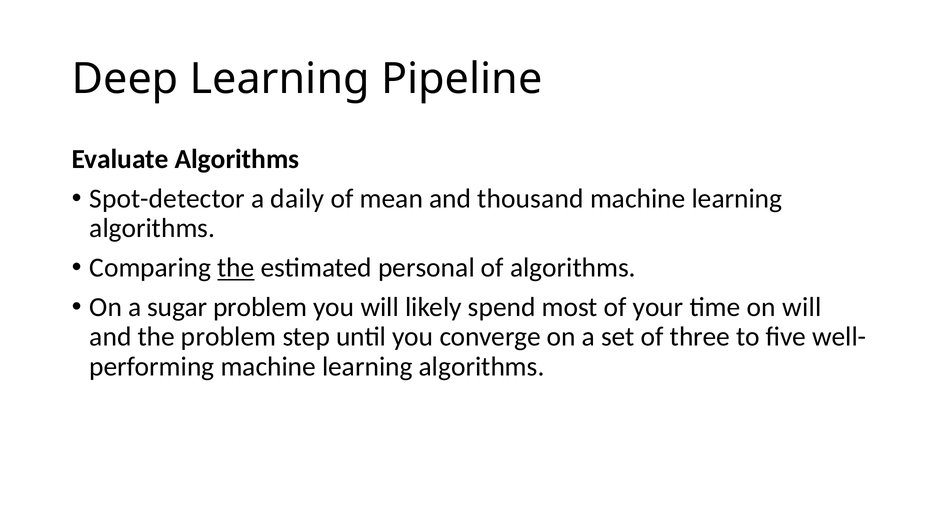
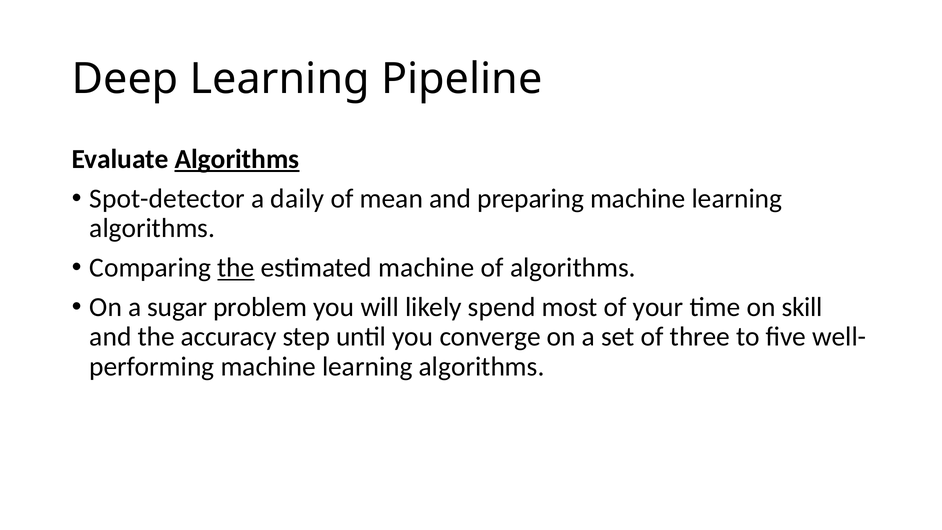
Algorithms underline: none -> present (237, 159)
thousand: thousand -> preparing (531, 199)
estimated personal: personal -> machine (426, 268)
on will: will -> skill (802, 307)
the problem: problem -> accuracy (229, 337)
